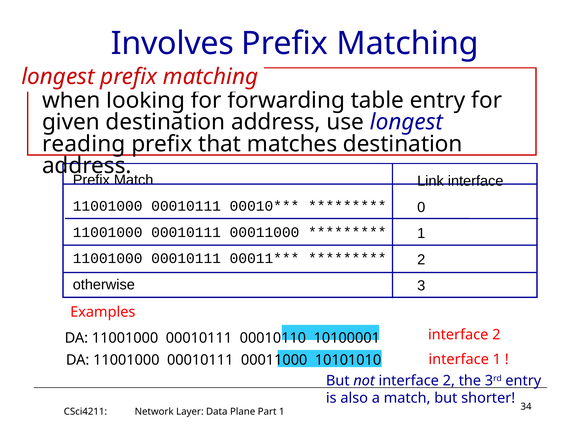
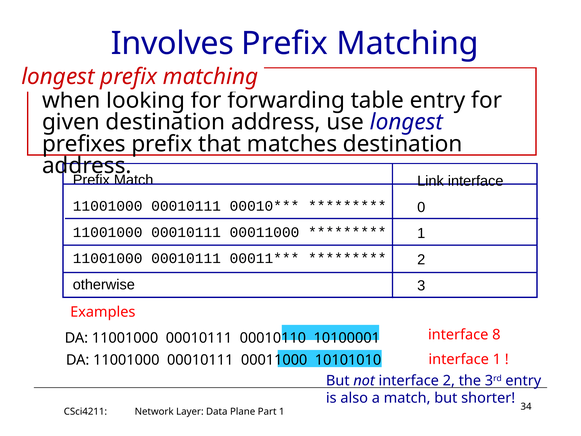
reading: reading -> prefixes (84, 144)
10100001 interface 2: 2 -> 8 (496, 334)
